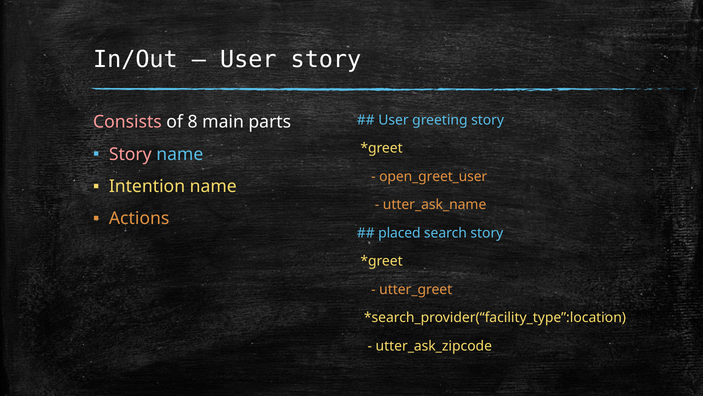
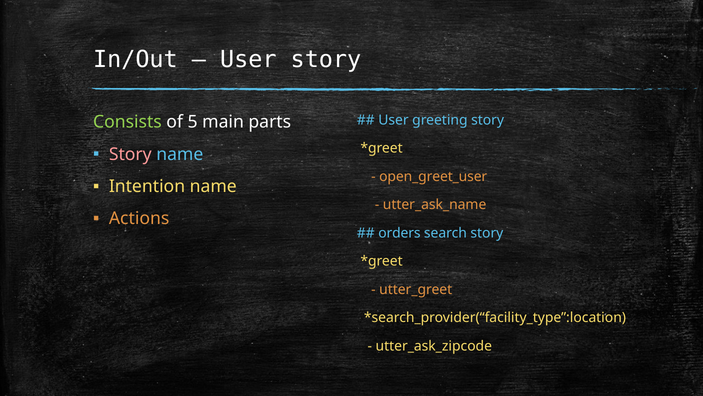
Consists colour: pink -> light green (127, 122)
8: 8 -> 5 (193, 122)
placed: placed -> orders (399, 233)
